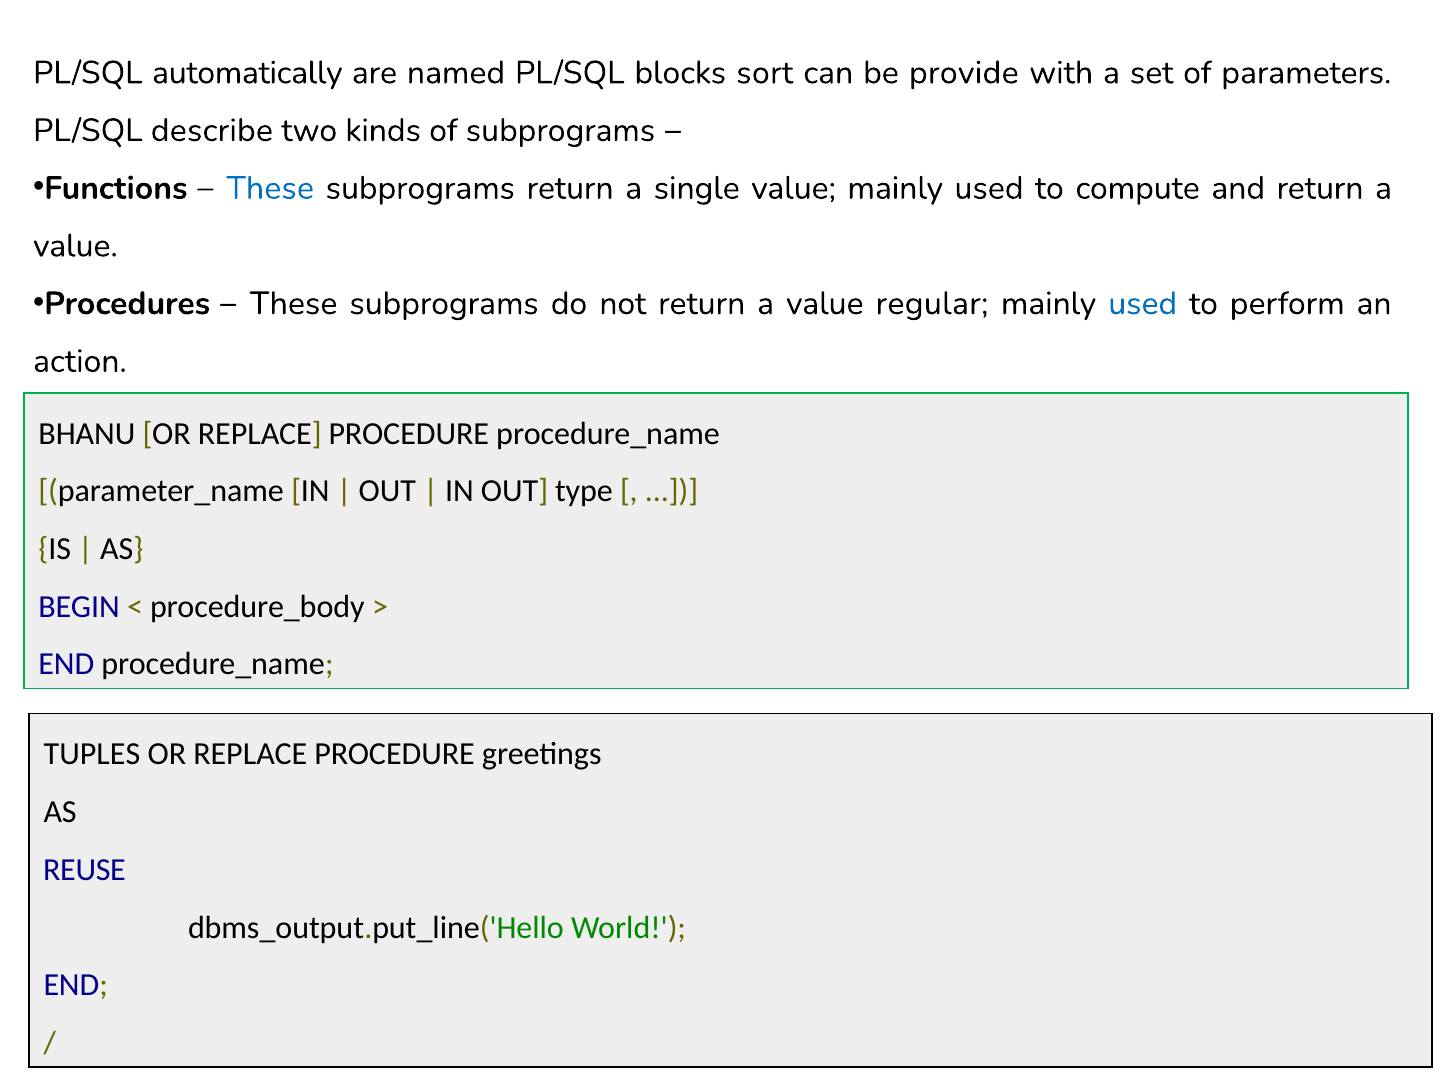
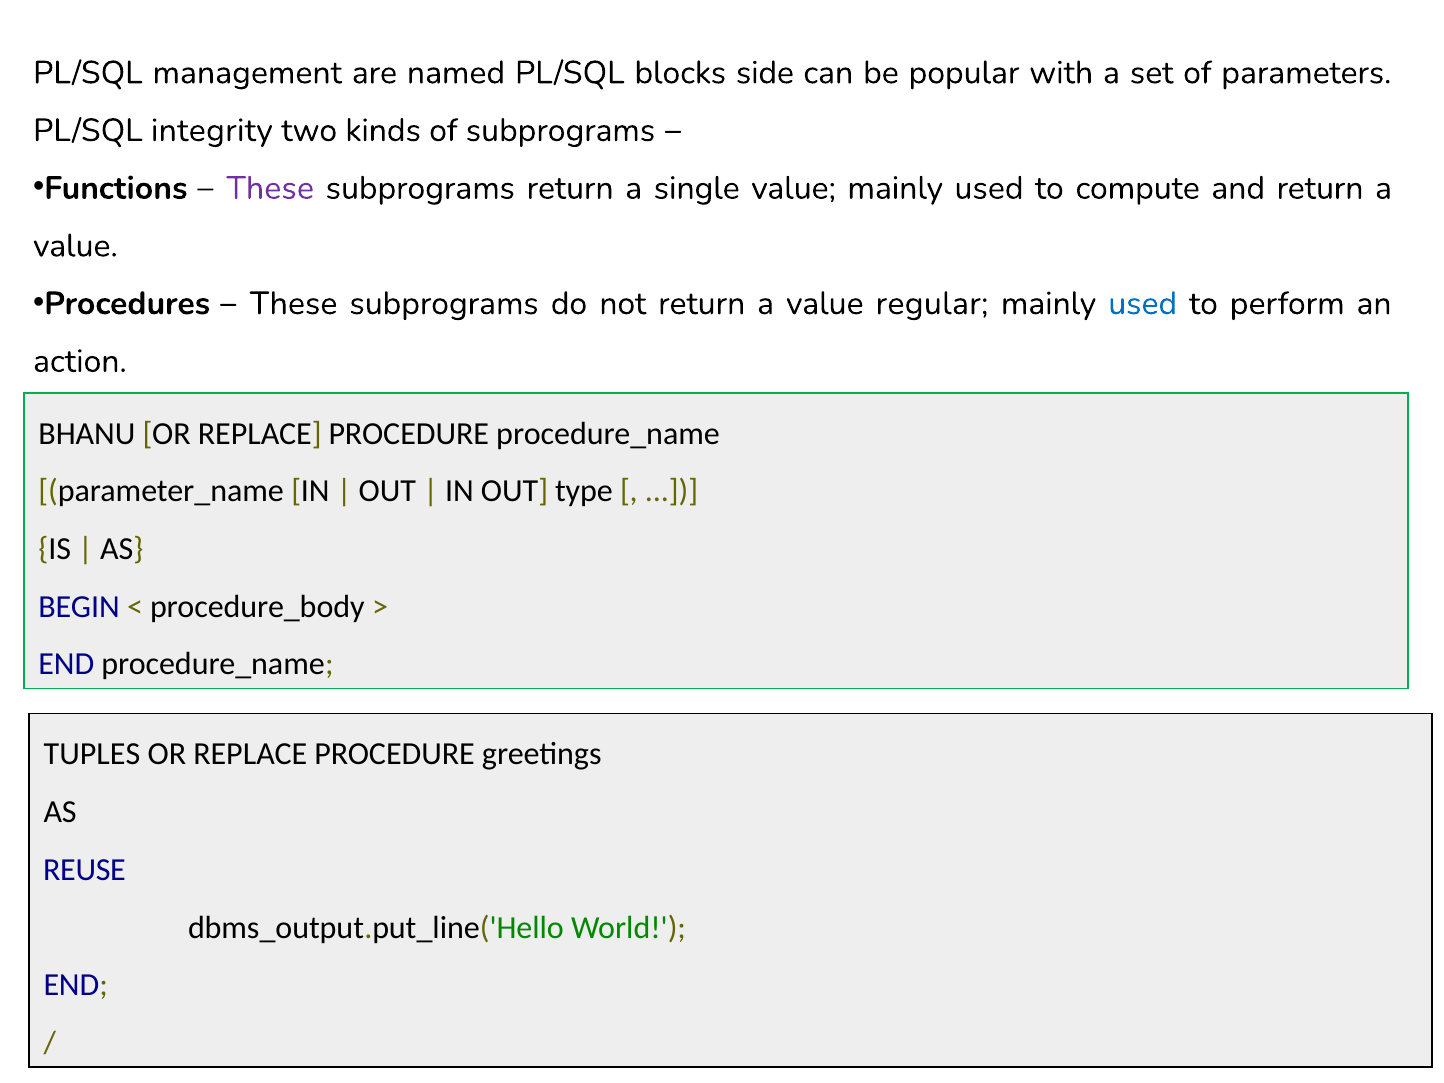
automatically: automatically -> management (247, 73)
sort: sort -> side (765, 73)
provide: provide -> popular (964, 73)
describe: describe -> integrity (212, 130)
These colour: blue -> purple (270, 188)
